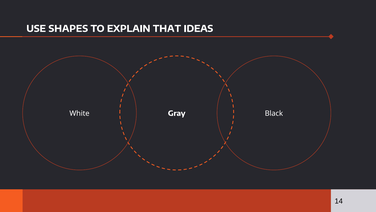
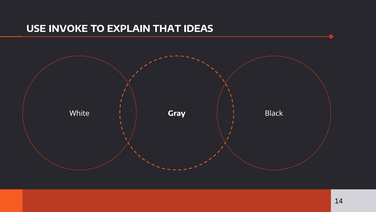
SHAPES: SHAPES -> INVOKE (68, 29)
